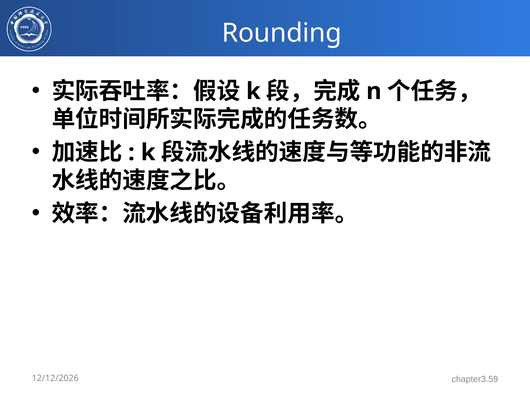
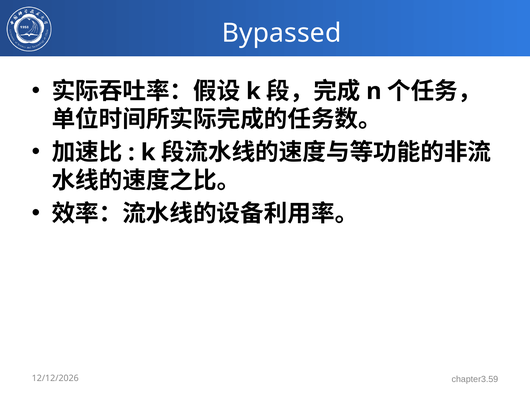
Rounding: Rounding -> Bypassed (282, 33)
